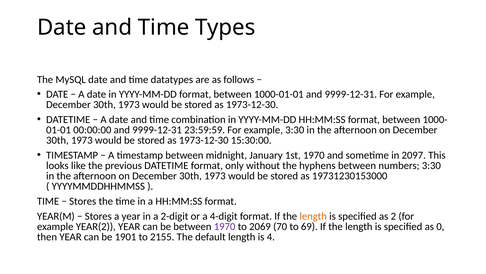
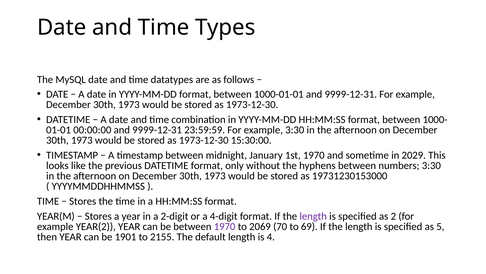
2097: 2097 -> 2029 (414, 155)
length colour: orange -> purple (313, 216)
0: 0 -> 5 (440, 226)
